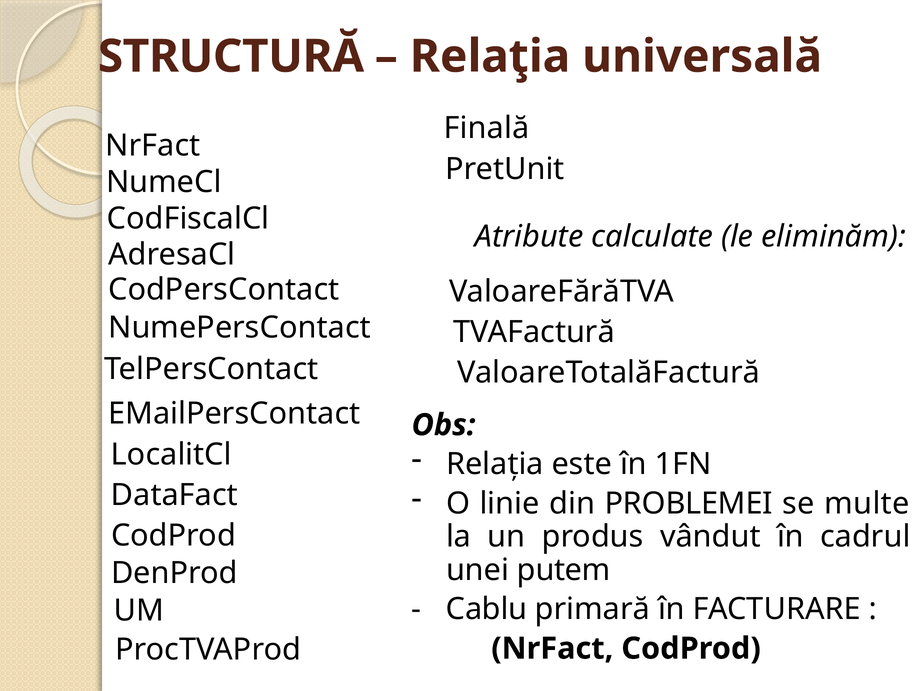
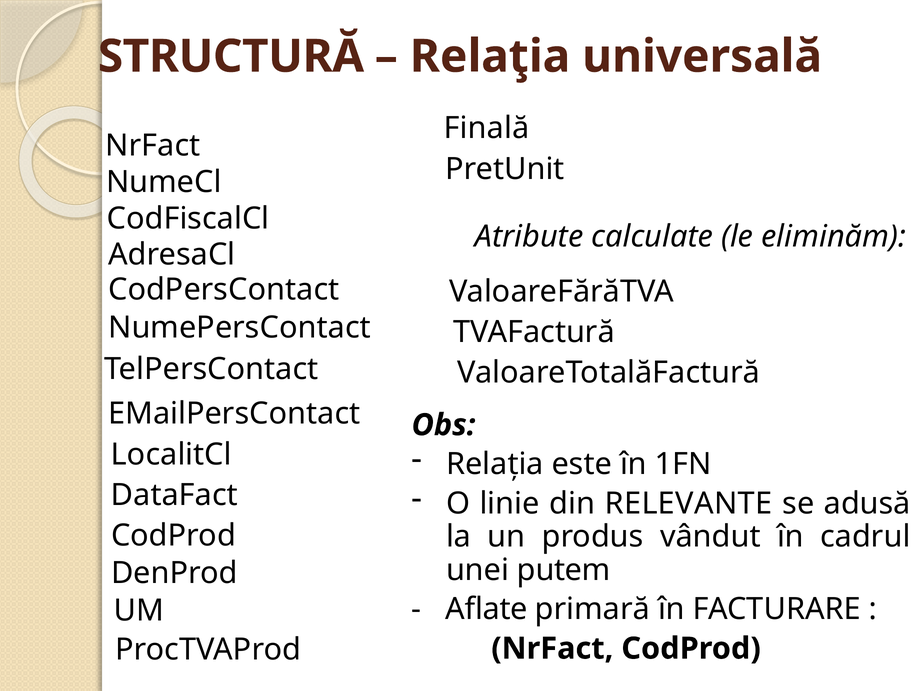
PROBLEMEI: PROBLEMEI -> RELEVANTE (688, 503)
multe: multe -> adusă (867, 503)
Cablu: Cablu -> Aflate (487, 609)
